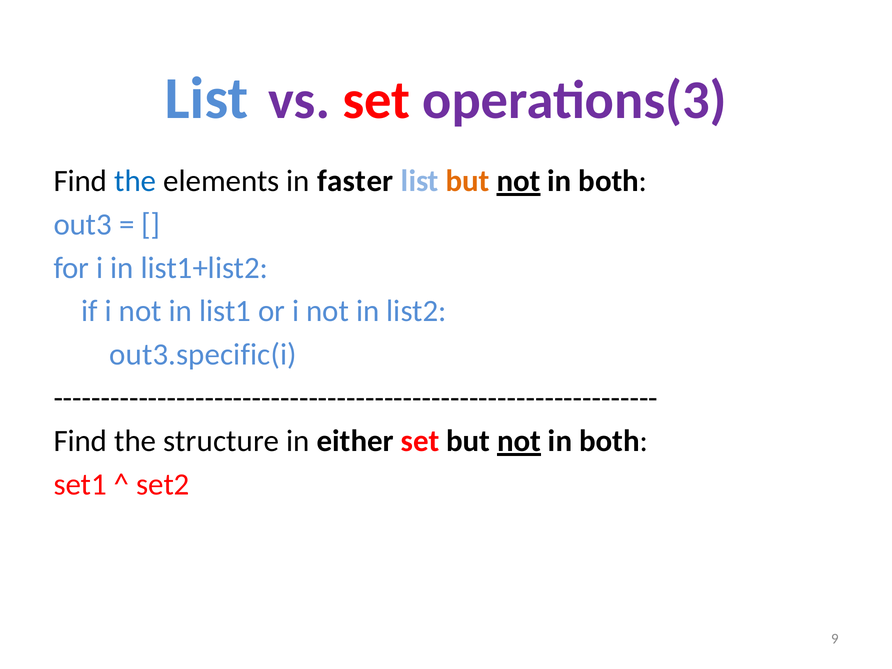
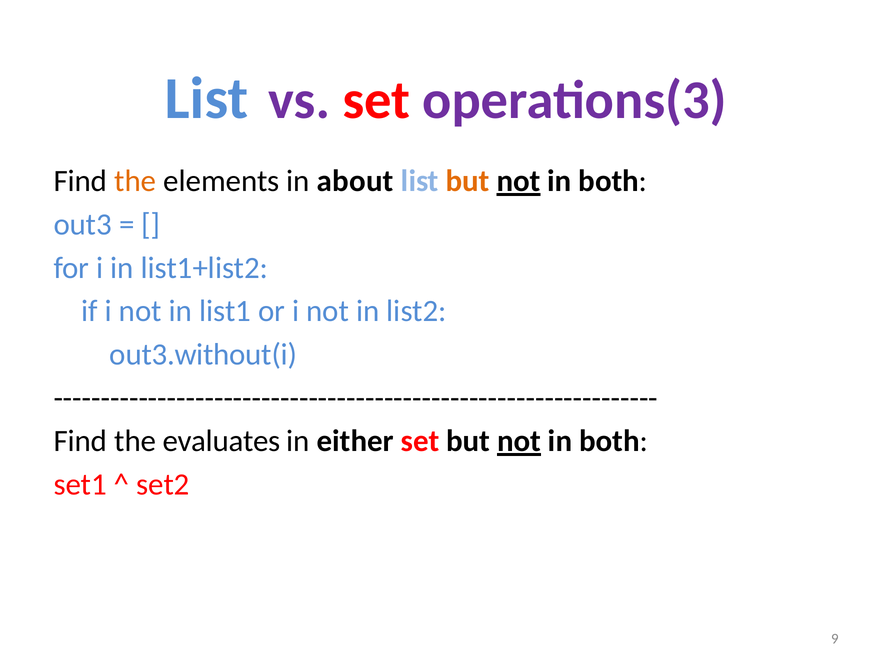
the colour: blue -> orange (135, 181)
faster: faster -> about (355, 181)
out3.specific(i: out3.specific(i -> out3.without(i (203, 354)
structure: structure -> evaluates (221, 441)
